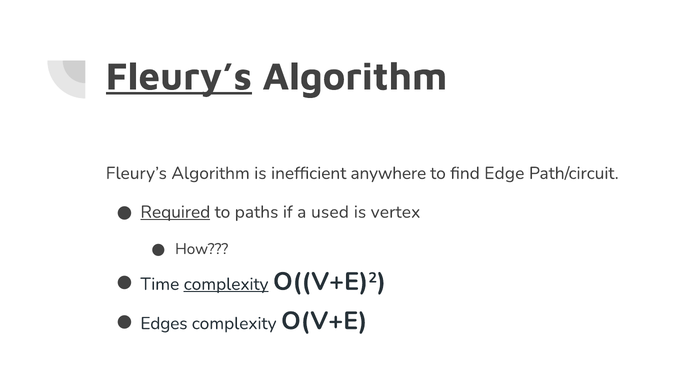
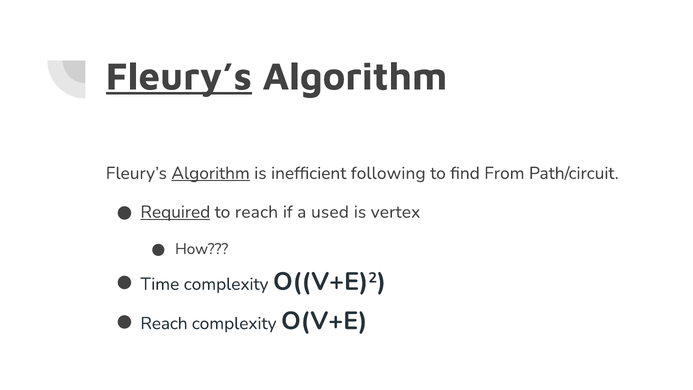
Algorithm underline: none -> present (211, 173)
anywhere: anywhere -> following (388, 173)
Edge: Edge -> From (504, 173)
to paths: paths -> reach (257, 212)
complexity underline: present -> none (226, 284)
Edges: Edges -> Reach (164, 323)
